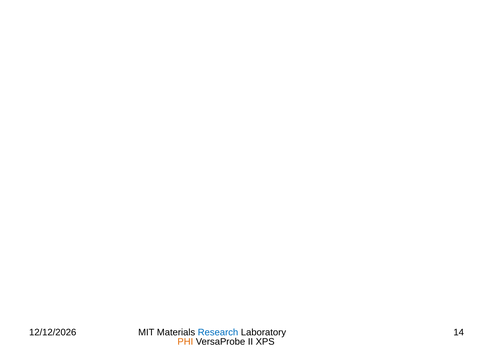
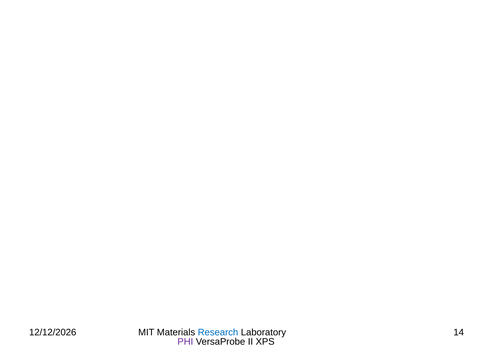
PHI colour: orange -> purple (185, 342)
